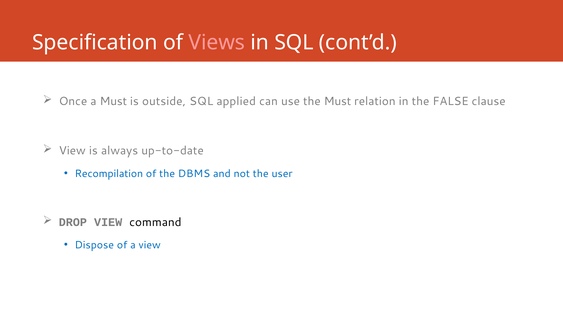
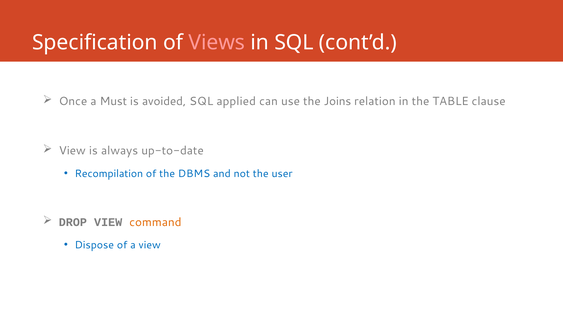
outside: outside -> avoided (164, 101)
the Must: Must -> Joins (337, 101)
FALSE: FALSE -> TABLE (451, 101)
command colour: black -> orange (155, 222)
